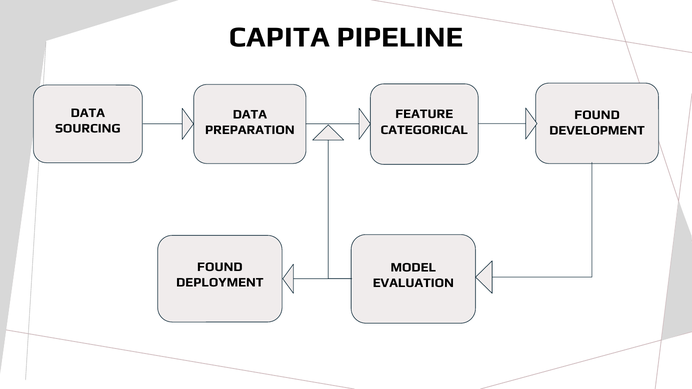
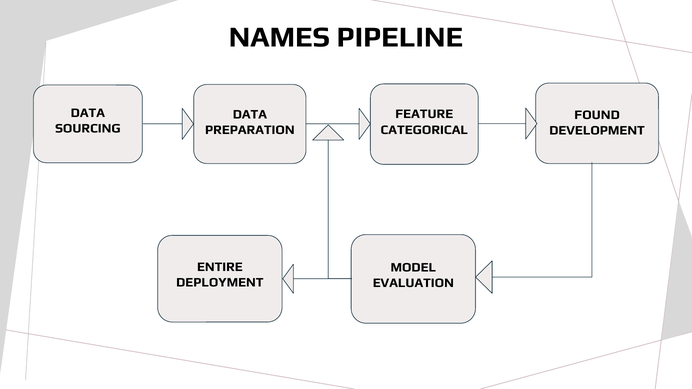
CAPITA: CAPITA -> NAMES (279, 37)
FOUND: FOUND -> ENTIRE (220, 267)
